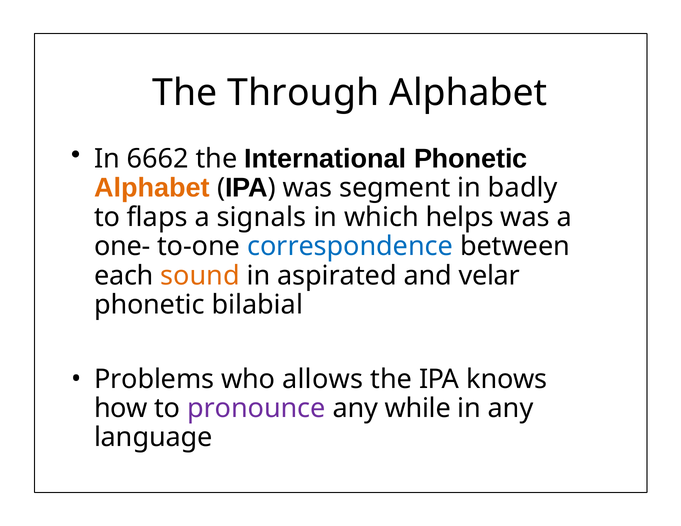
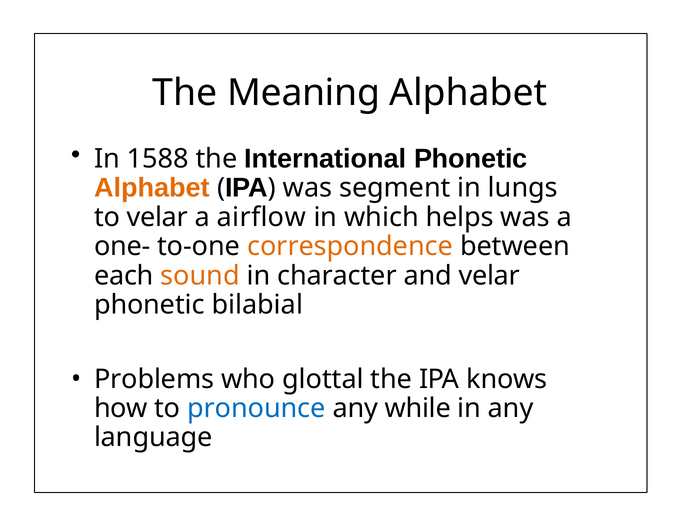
Through: Through -> Meaning (304, 93)
6662: 6662 -> 1588 (158, 159)
badly: badly -> lungs (523, 188)
to flaps: flaps -> velar (157, 217)
signals: signals -> airflow (261, 217)
correspondence colour: blue -> orange (350, 247)
aspirated: aspirated -> character (337, 276)
allows: allows -> glottal (323, 379)
pronounce colour: purple -> blue (256, 408)
